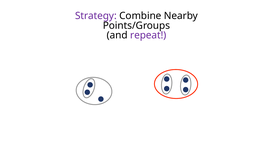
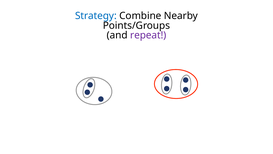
Strategy colour: purple -> blue (96, 16)
